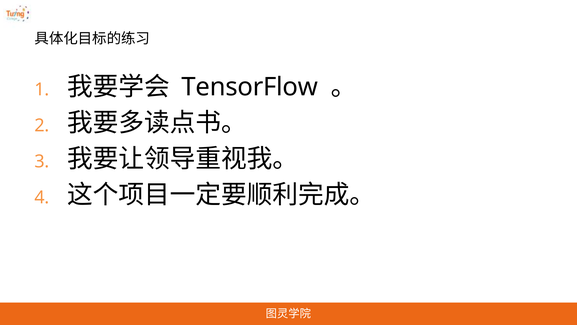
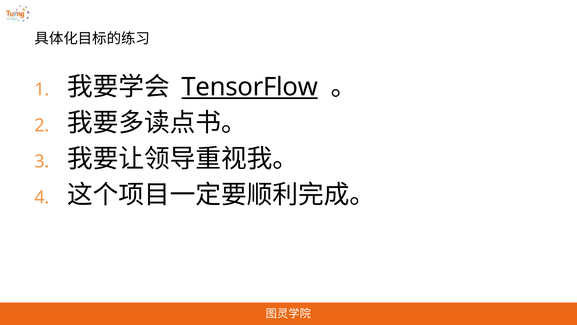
TensorFlow underline: none -> present (250, 87)
